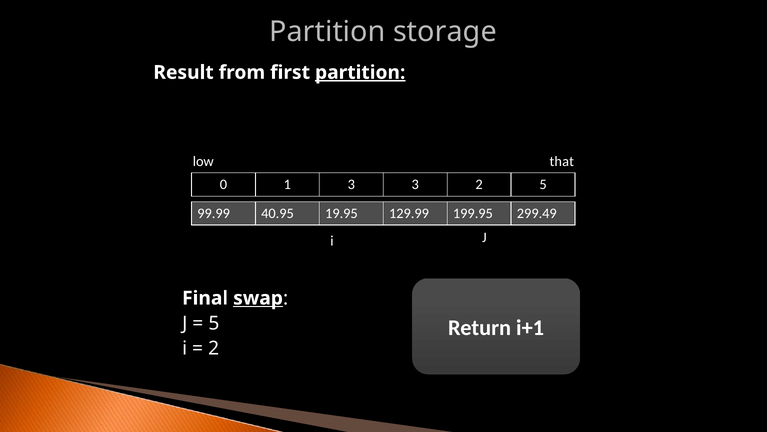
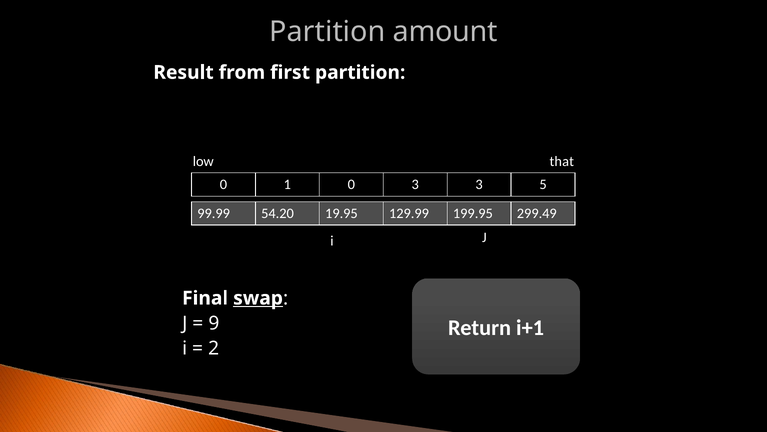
storage: storage -> amount (445, 32)
partition underline: present -> none (360, 72)
1 3: 3 -> 0 (351, 184)
3 2: 2 -> 3 (479, 184)
40.95: 40.95 -> 54.20 (278, 213)
5: 5 -> 9 (214, 323)
